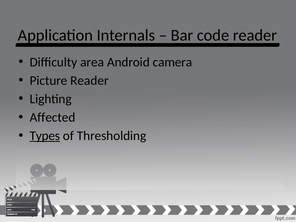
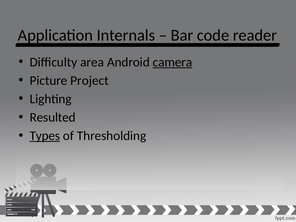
camera underline: none -> present (172, 62)
Picture Reader: Reader -> Project (89, 81)
Affected: Affected -> Resulted (53, 117)
